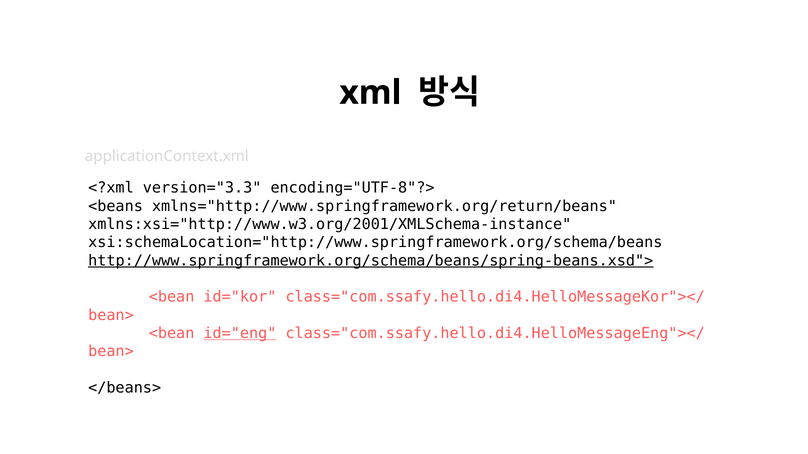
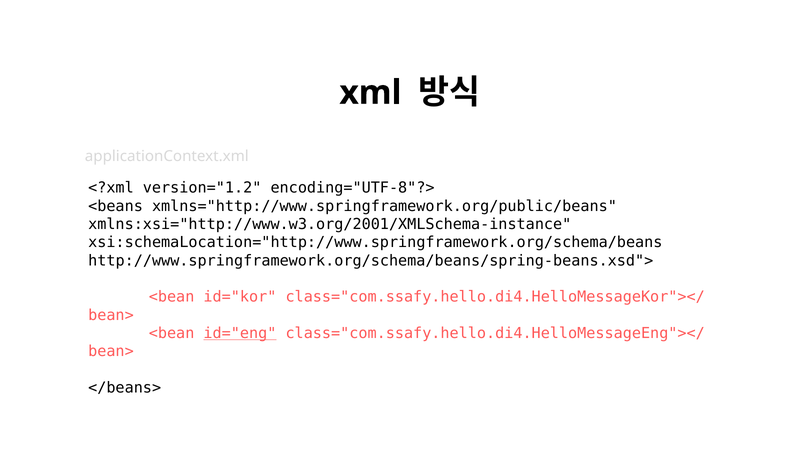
version="3.3: version="3.3 -> version="1.2 (202, 188)
xmlns="http://www.springframework.org/return/beans: xmlns="http://www.springframework.org/return/beans -> xmlns="http://www.springframework.org/public/beans (384, 206)
http://www.springframework.org/schema/beans/spring-beans.xsd"> underline: present -> none (371, 261)
